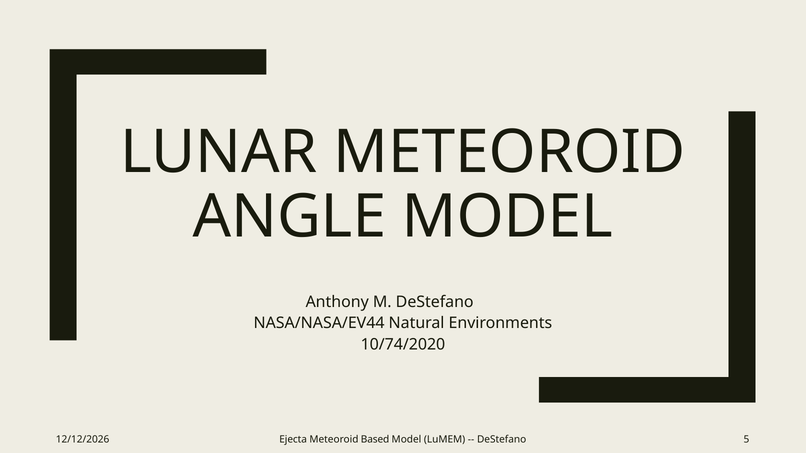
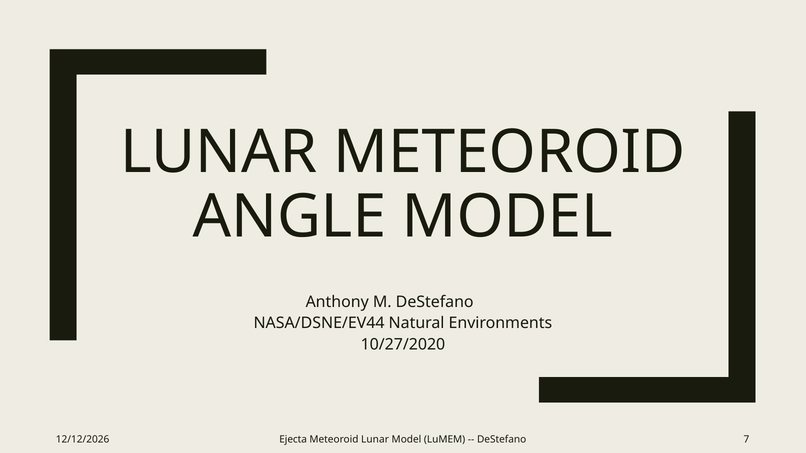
NASA/NASA/EV44: NASA/NASA/EV44 -> NASA/DSNE/EV44 (319, 323)
10/74/2020: 10/74/2020 -> 10/27/2020 (403, 345)
Meteoroid Based: Based -> Lunar (375, 440)
5: 5 -> 7 (747, 440)
